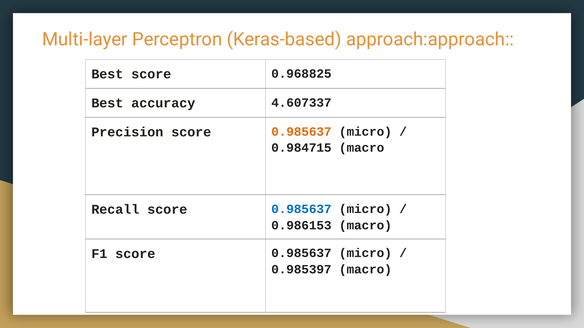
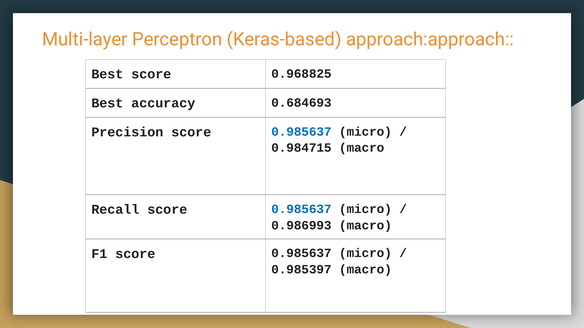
4.607337: 4.607337 -> 0.684693 (301, 103)
0.985637 colour: orange -> blue (301, 132)
0.986153: 0.986153 -> 0.986993 (301, 226)
